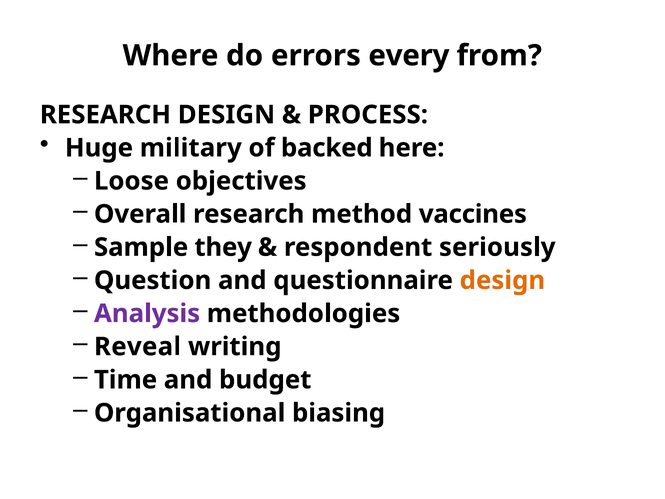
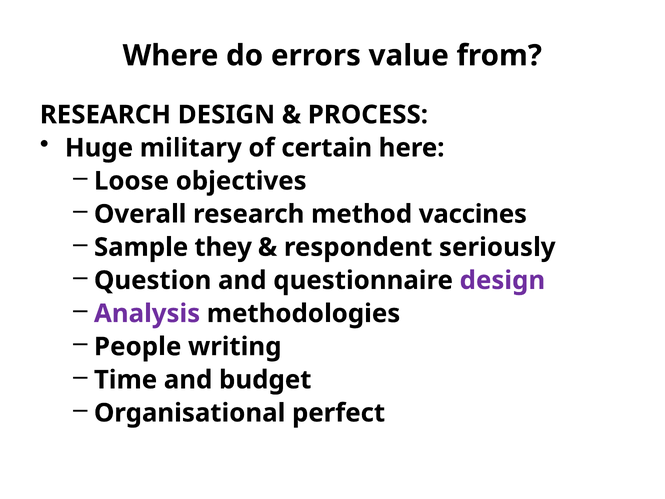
every: every -> value (409, 56)
backed: backed -> certain (327, 148)
design colour: orange -> purple (502, 280)
Reveal: Reveal -> People (138, 347)
biasing: biasing -> perfect (339, 413)
